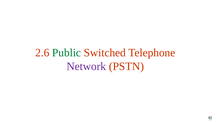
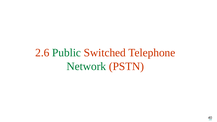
Network colour: purple -> green (86, 66)
